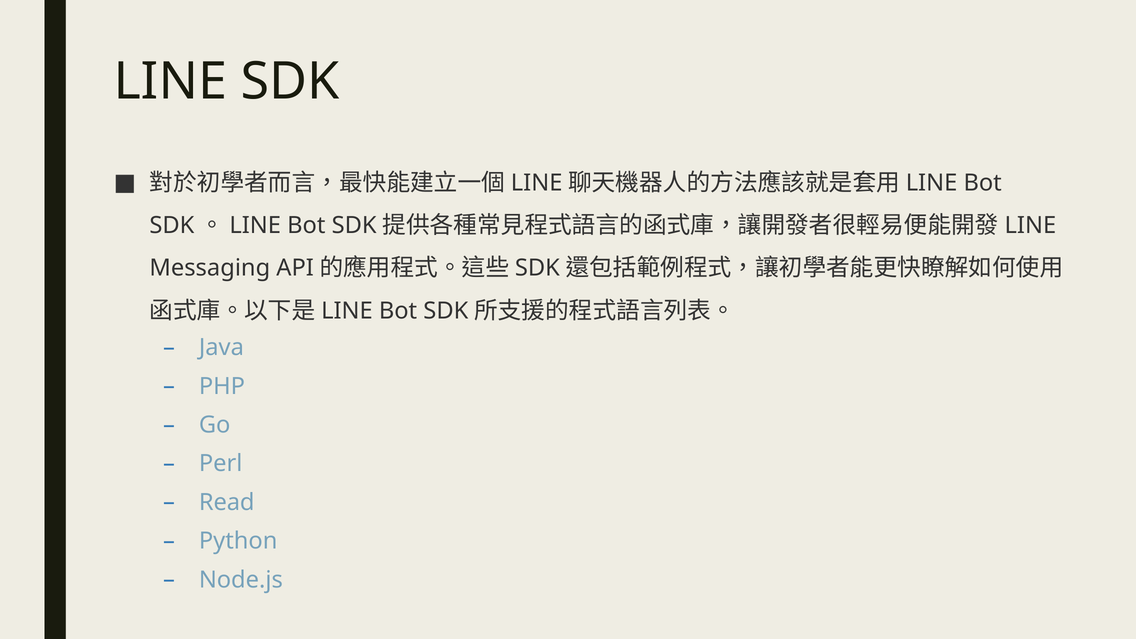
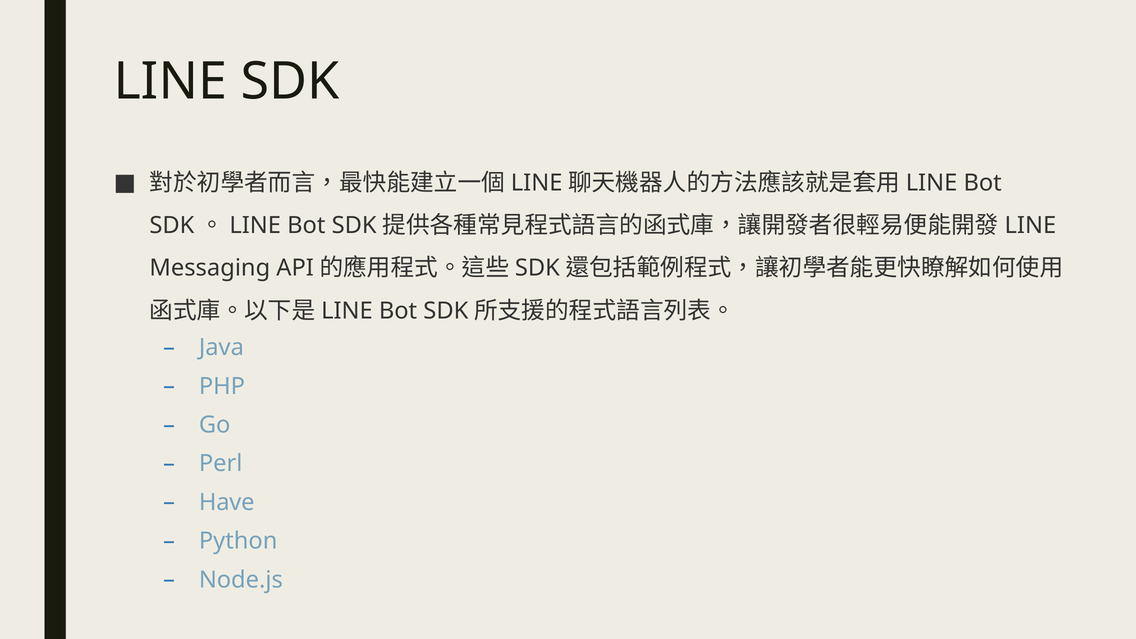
Read: Read -> Have (227, 502)
